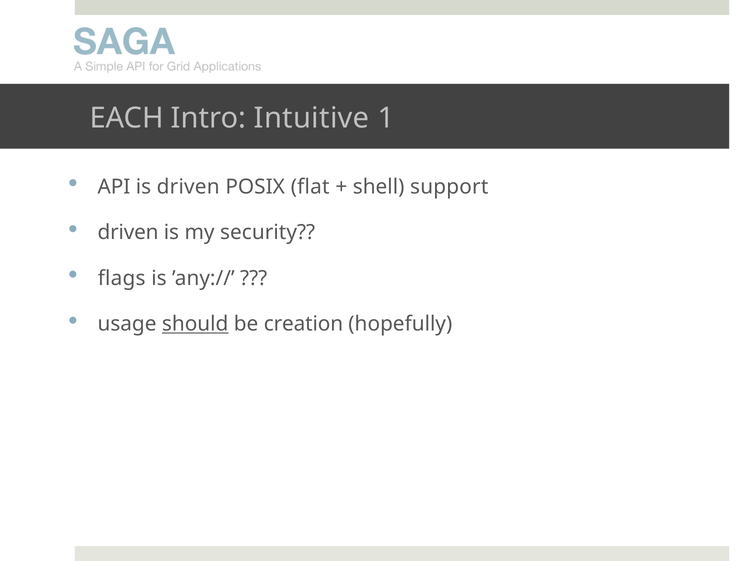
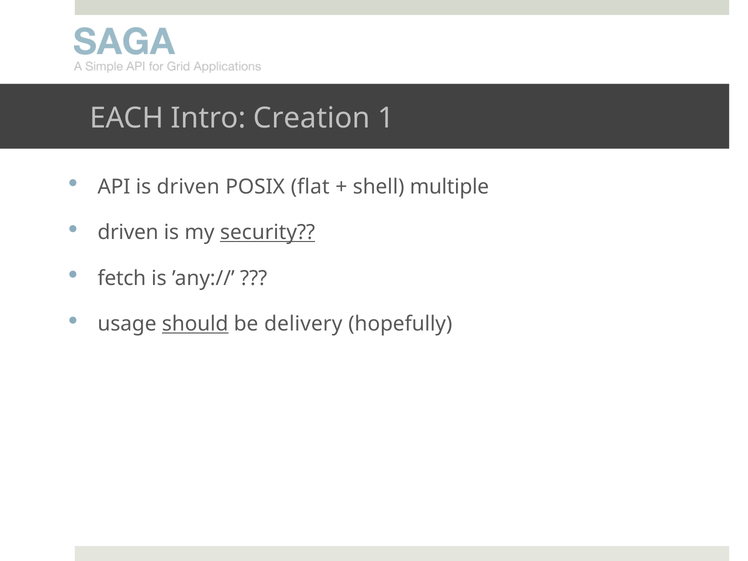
Intuitive: Intuitive -> Creation (312, 118)
support: support -> multiple (449, 187)
security underline: none -> present (268, 233)
flags: flags -> fetch (122, 278)
creation: creation -> delivery (303, 324)
